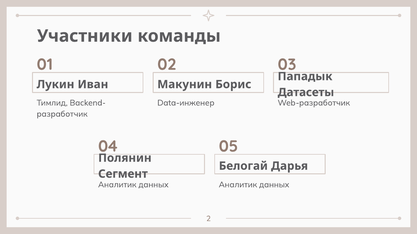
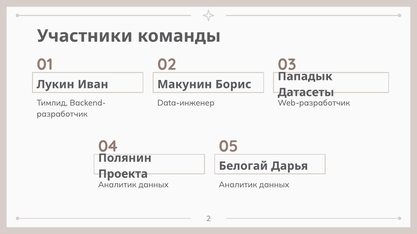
Сегмент: Сегмент -> Проекта (123, 174)
